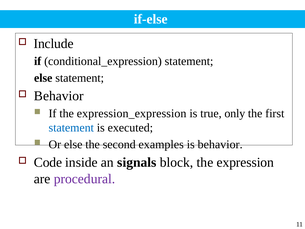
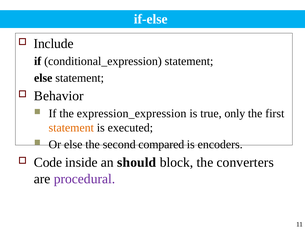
statement colour: blue -> orange (71, 128)
examples: examples -> compared (161, 144)
is behavior: behavior -> encoders (220, 144)
signals: signals -> should (137, 162)
expression: expression -> converters (245, 162)
